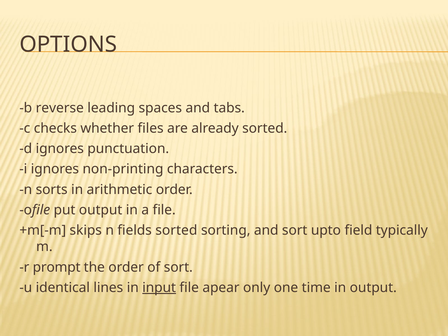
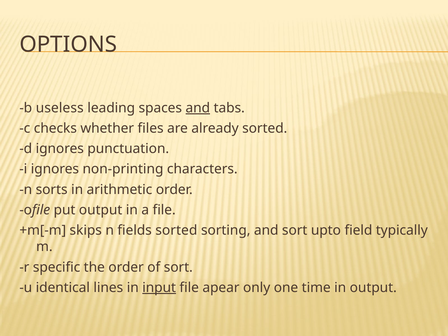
reverse: reverse -> useless (60, 108)
and underline: none -> present (198, 108)
prompt: prompt -> specific (57, 267)
